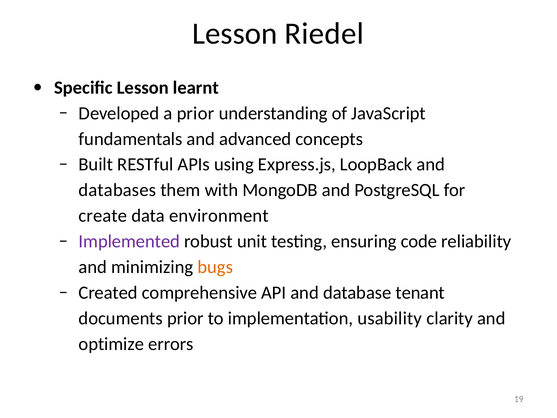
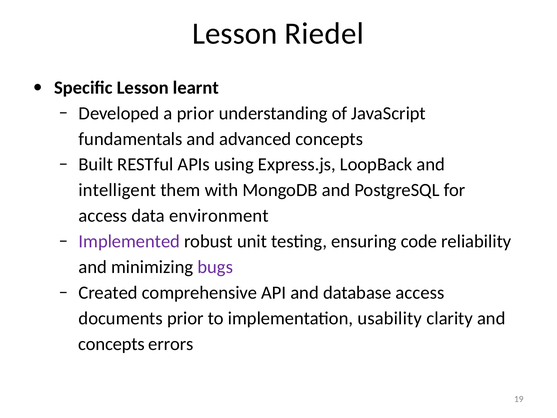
databases: databases -> intelligent (117, 190)
create: create -> access (103, 216)
bugs colour: orange -> purple (215, 267)
database tenant: tenant -> access (420, 292)
optimize: optimize -> concepts (111, 344)
